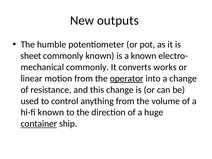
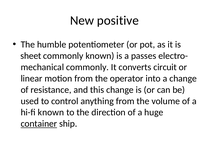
outputs: outputs -> positive (118, 21)
a known: known -> passes (144, 56)
works: works -> circuit (165, 67)
operator underline: present -> none (127, 78)
